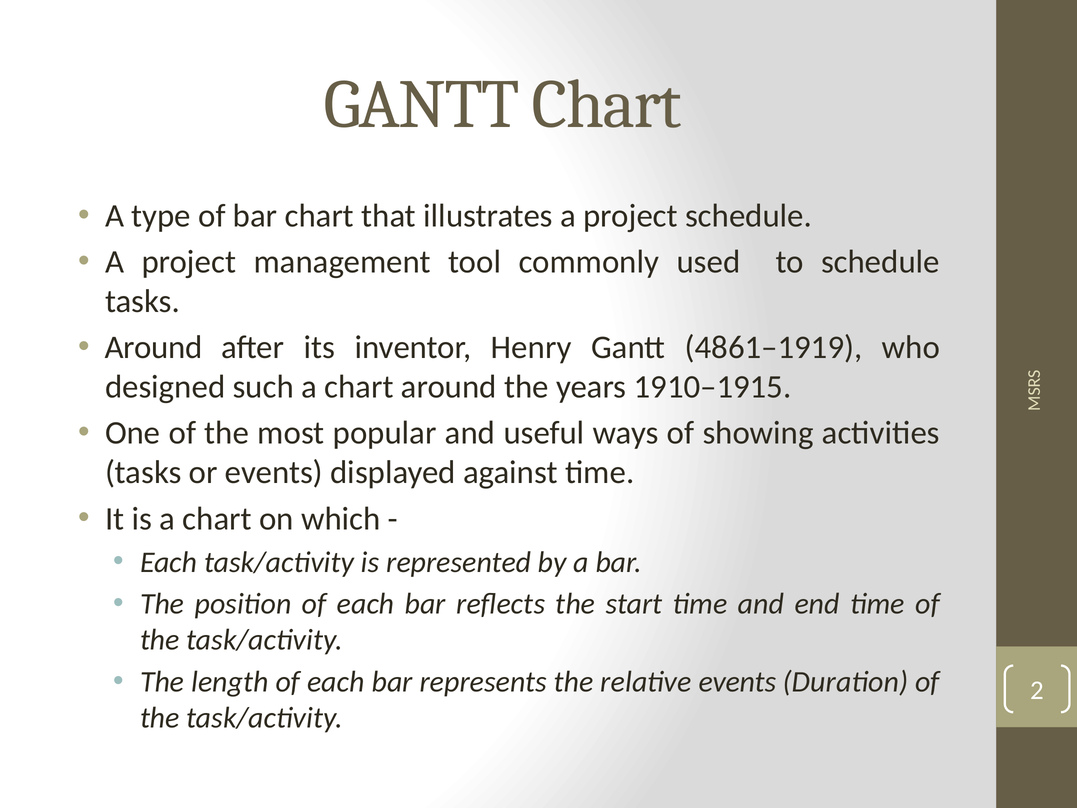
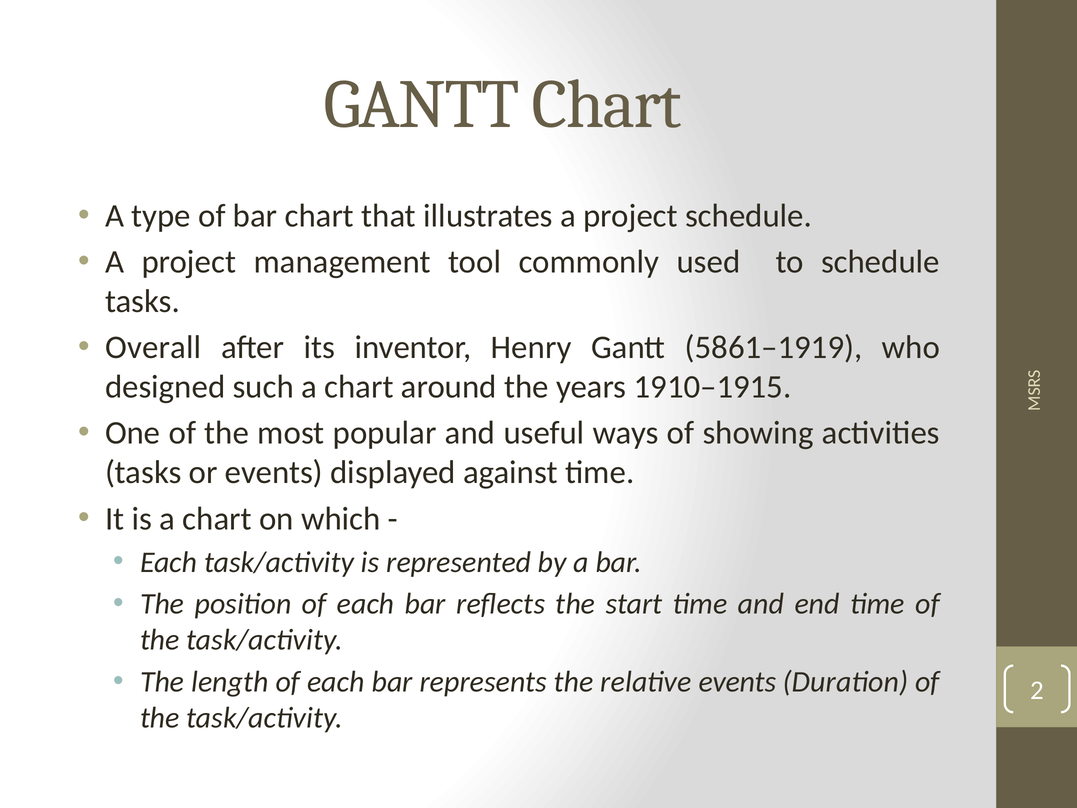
Around: Around -> Overall (153, 347)
4861–1919: 4861–1919 -> 5861–1919 (774, 347)
